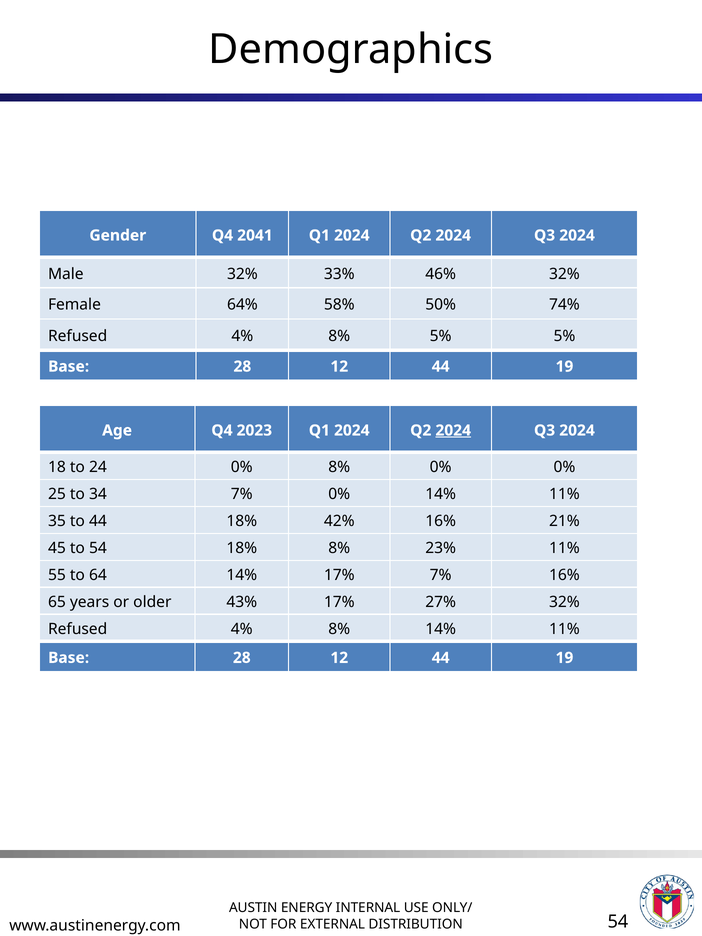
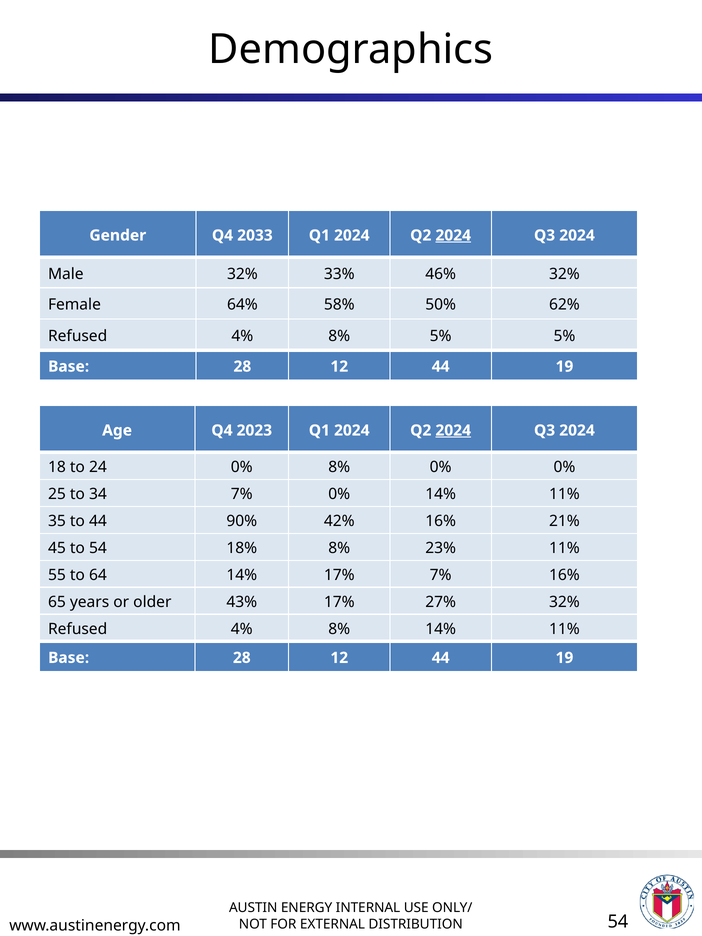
2041: 2041 -> 2033 (255, 235)
2024 underline: none -> present (453, 235)
74%: 74% -> 62% (564, 305)
44 18%: 18% -> 90% (242, 521)
